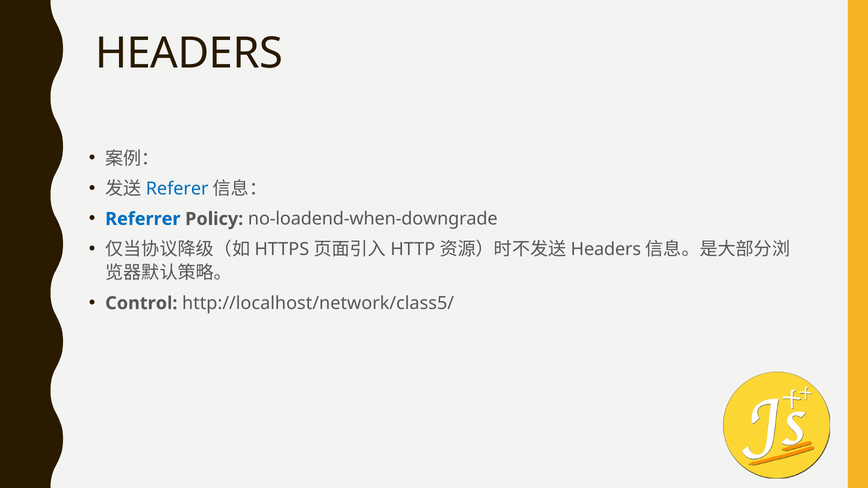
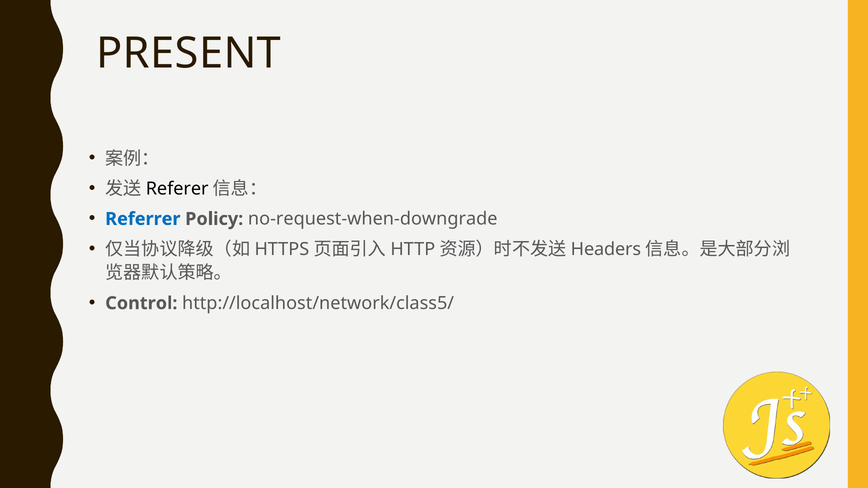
HEADERS: HEADERS -> PRESENT (189, 54)
Referer colour: blue -> black (177, 189)
no-loadend-when-downgrade: no-loadend-when-downgrade -> no-request-when-downgrade (373, 219)
